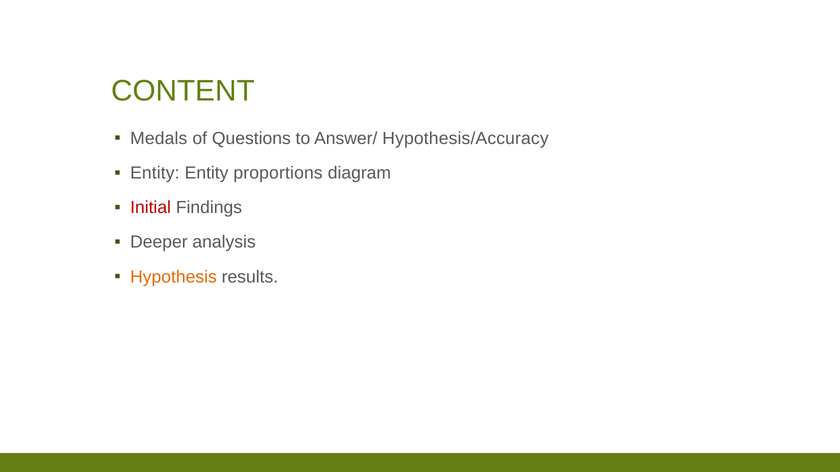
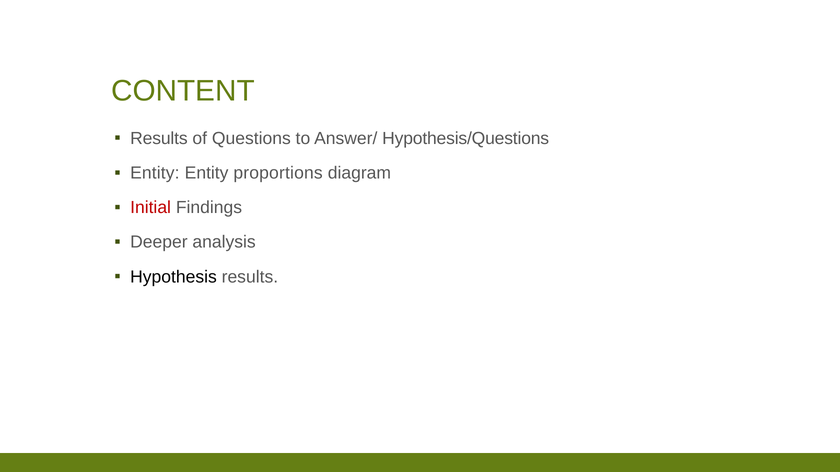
Medals: Medals -> Results (159, 138)
Hypothesis/Accuracy: Hypothesis/Accuracy -> Hypothesis/Questions (466, 138)
Hypothesis colour: orange -> black (173, 277)
